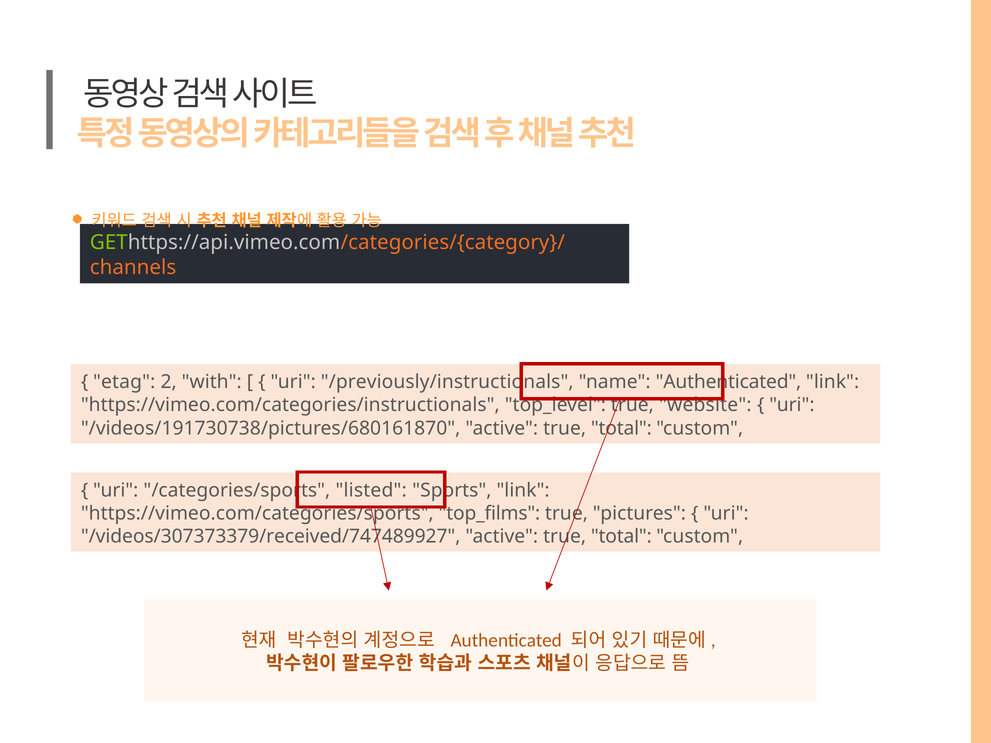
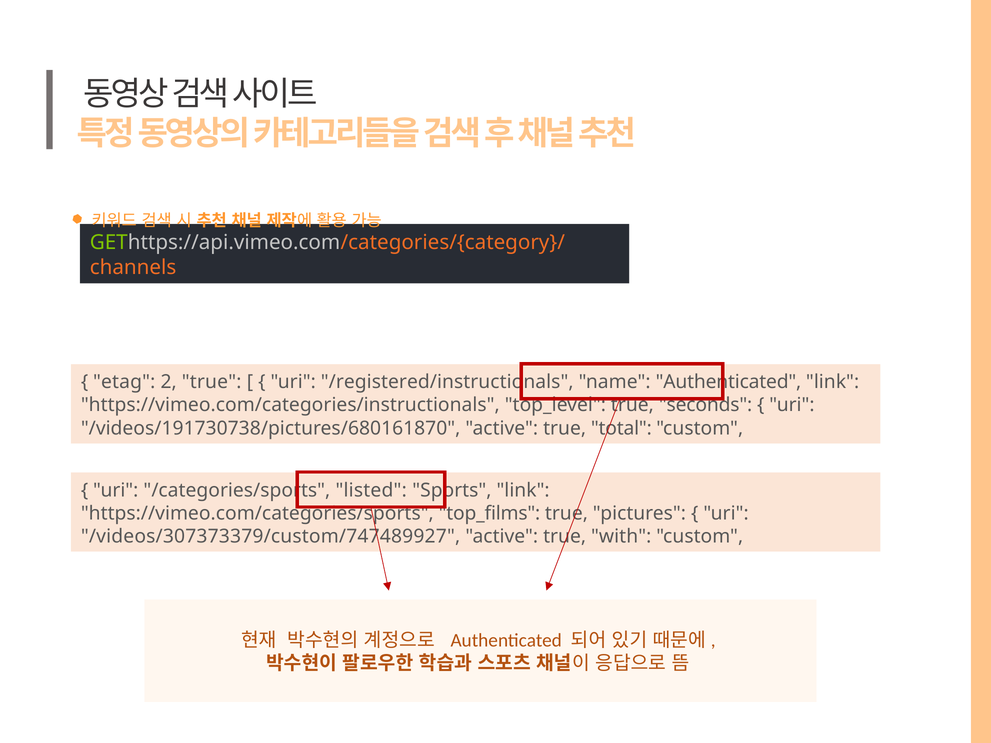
2 with: with -> true (212, 382)
/previously/instructionals: /previously/instructionals -> /registered/instructionals (447, 382)
website: website -> seconds (706, 405)
/videos/307373379/received/747489927: /videos/307373379/received/747489927 -> /videos/307373379/custom/747489927 (271, 537)
total: total -> with (621, 537)
